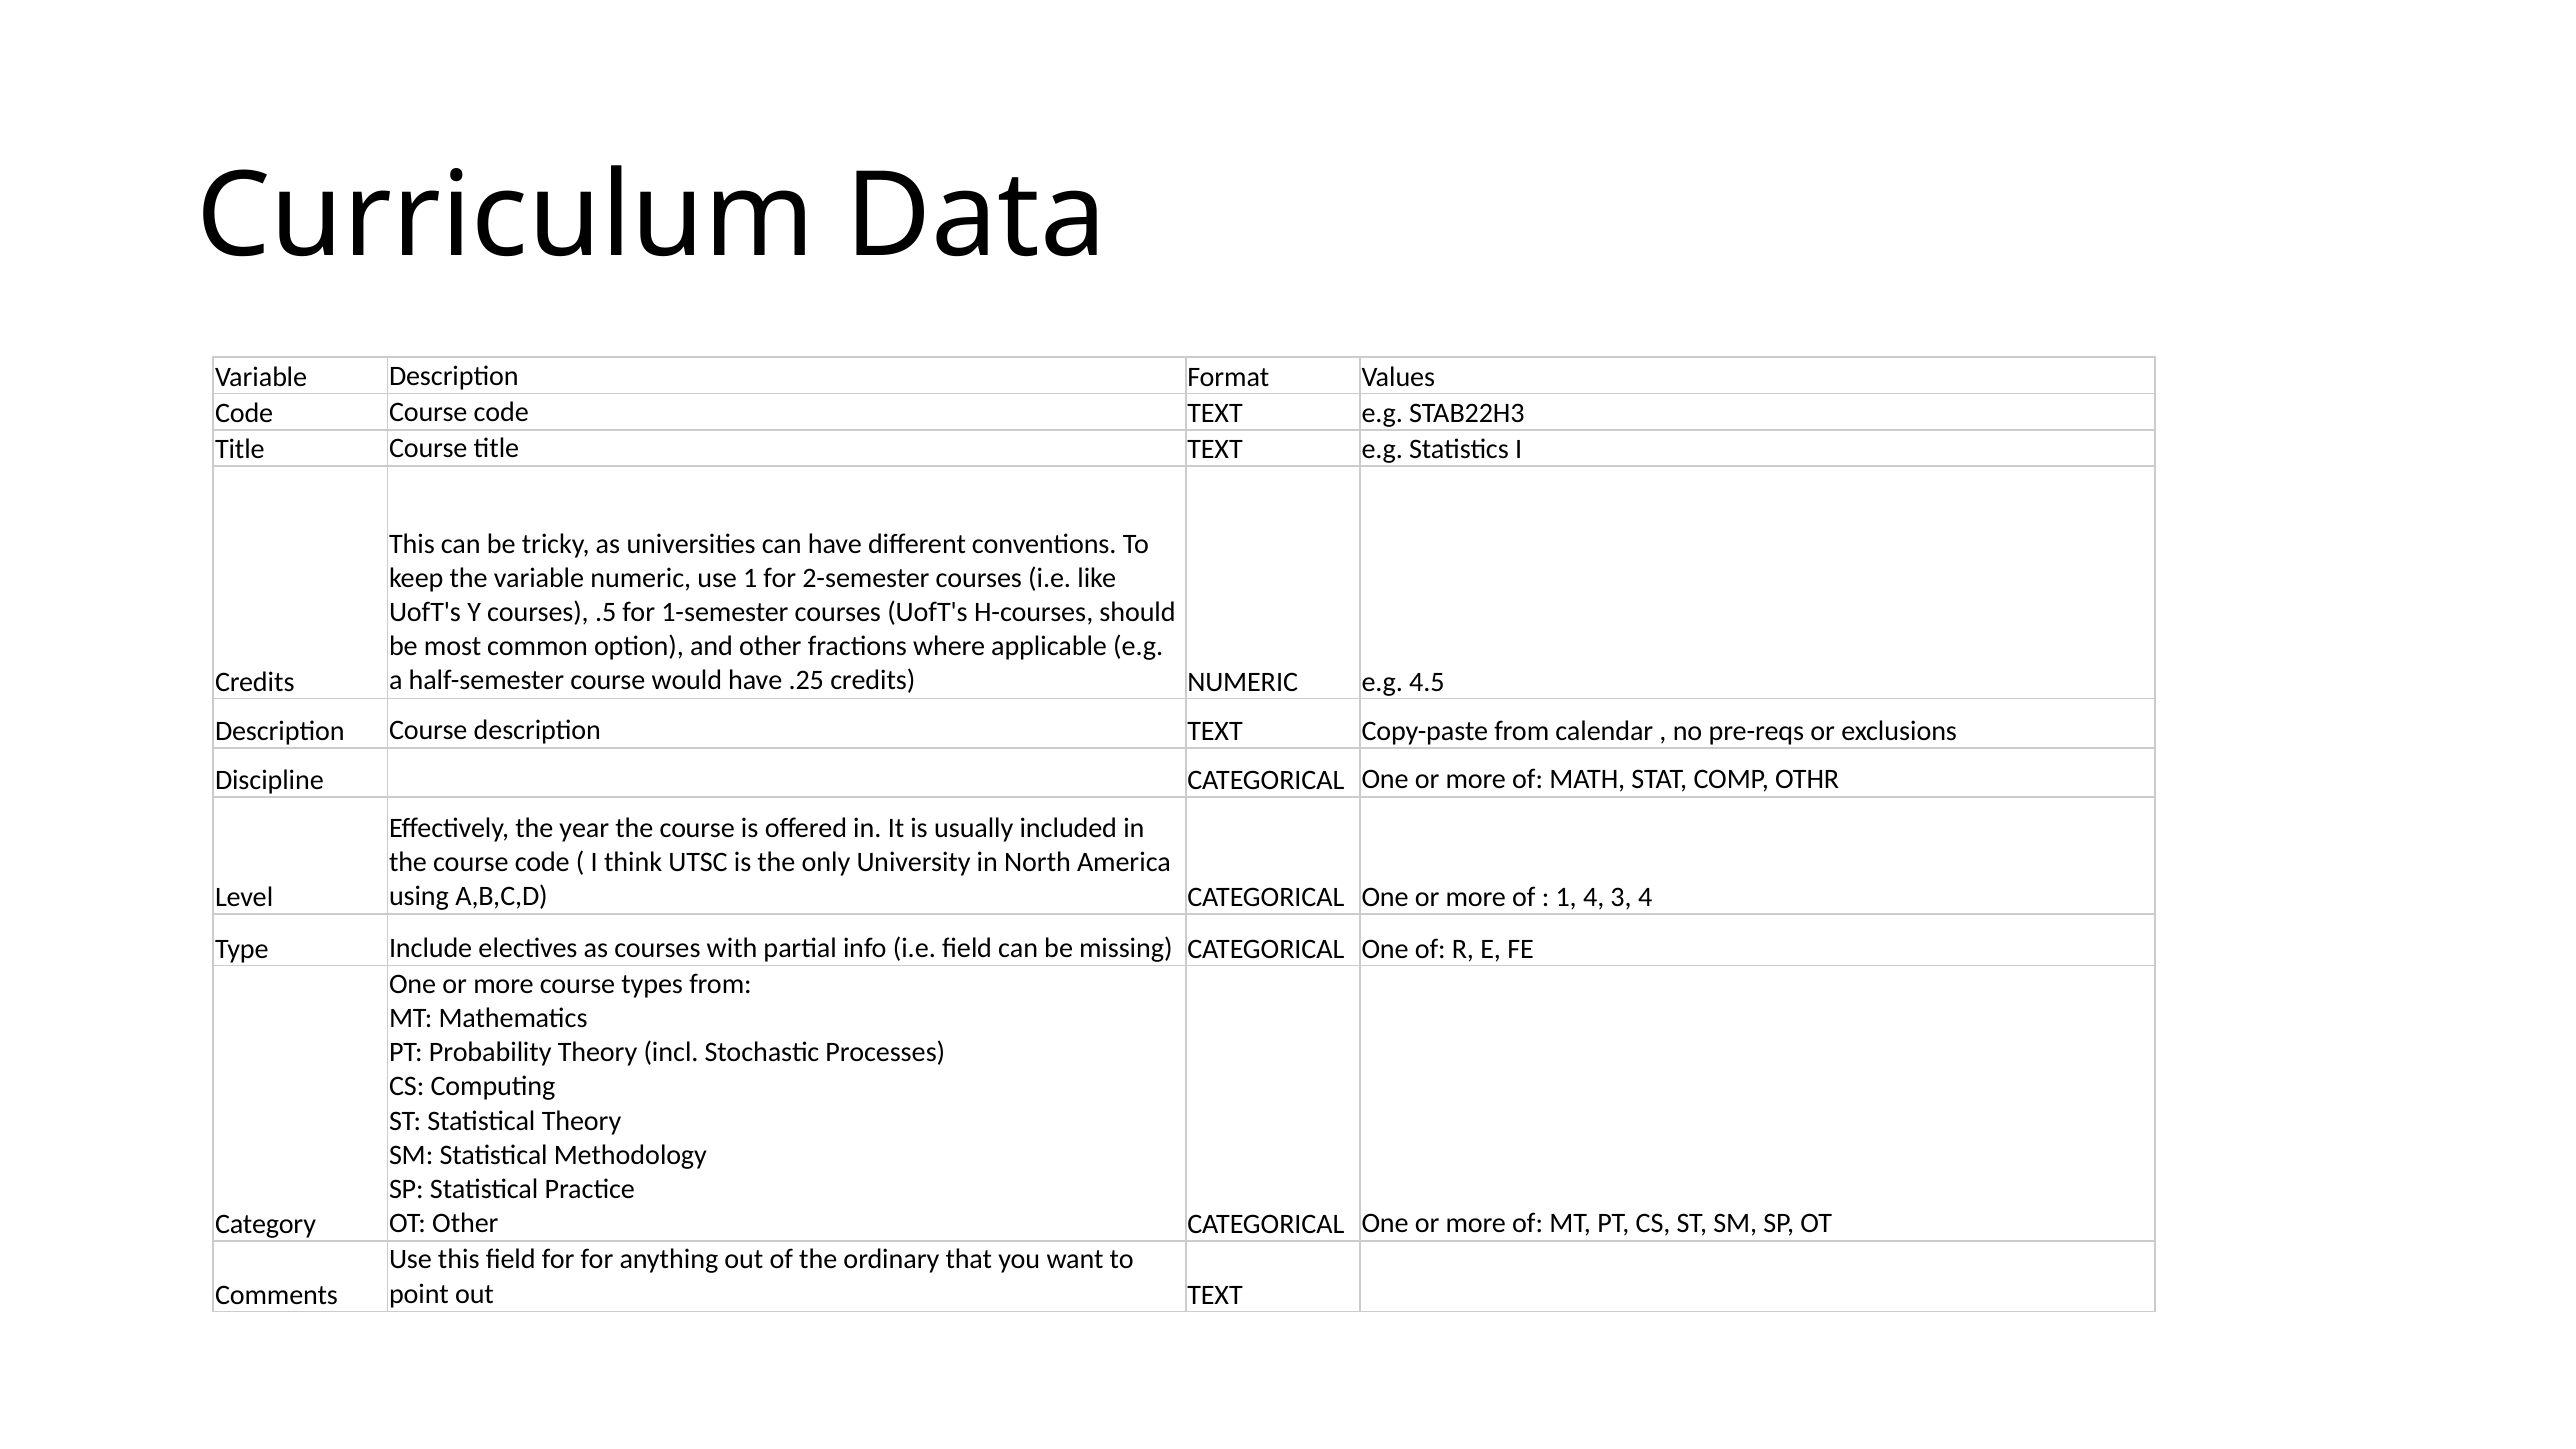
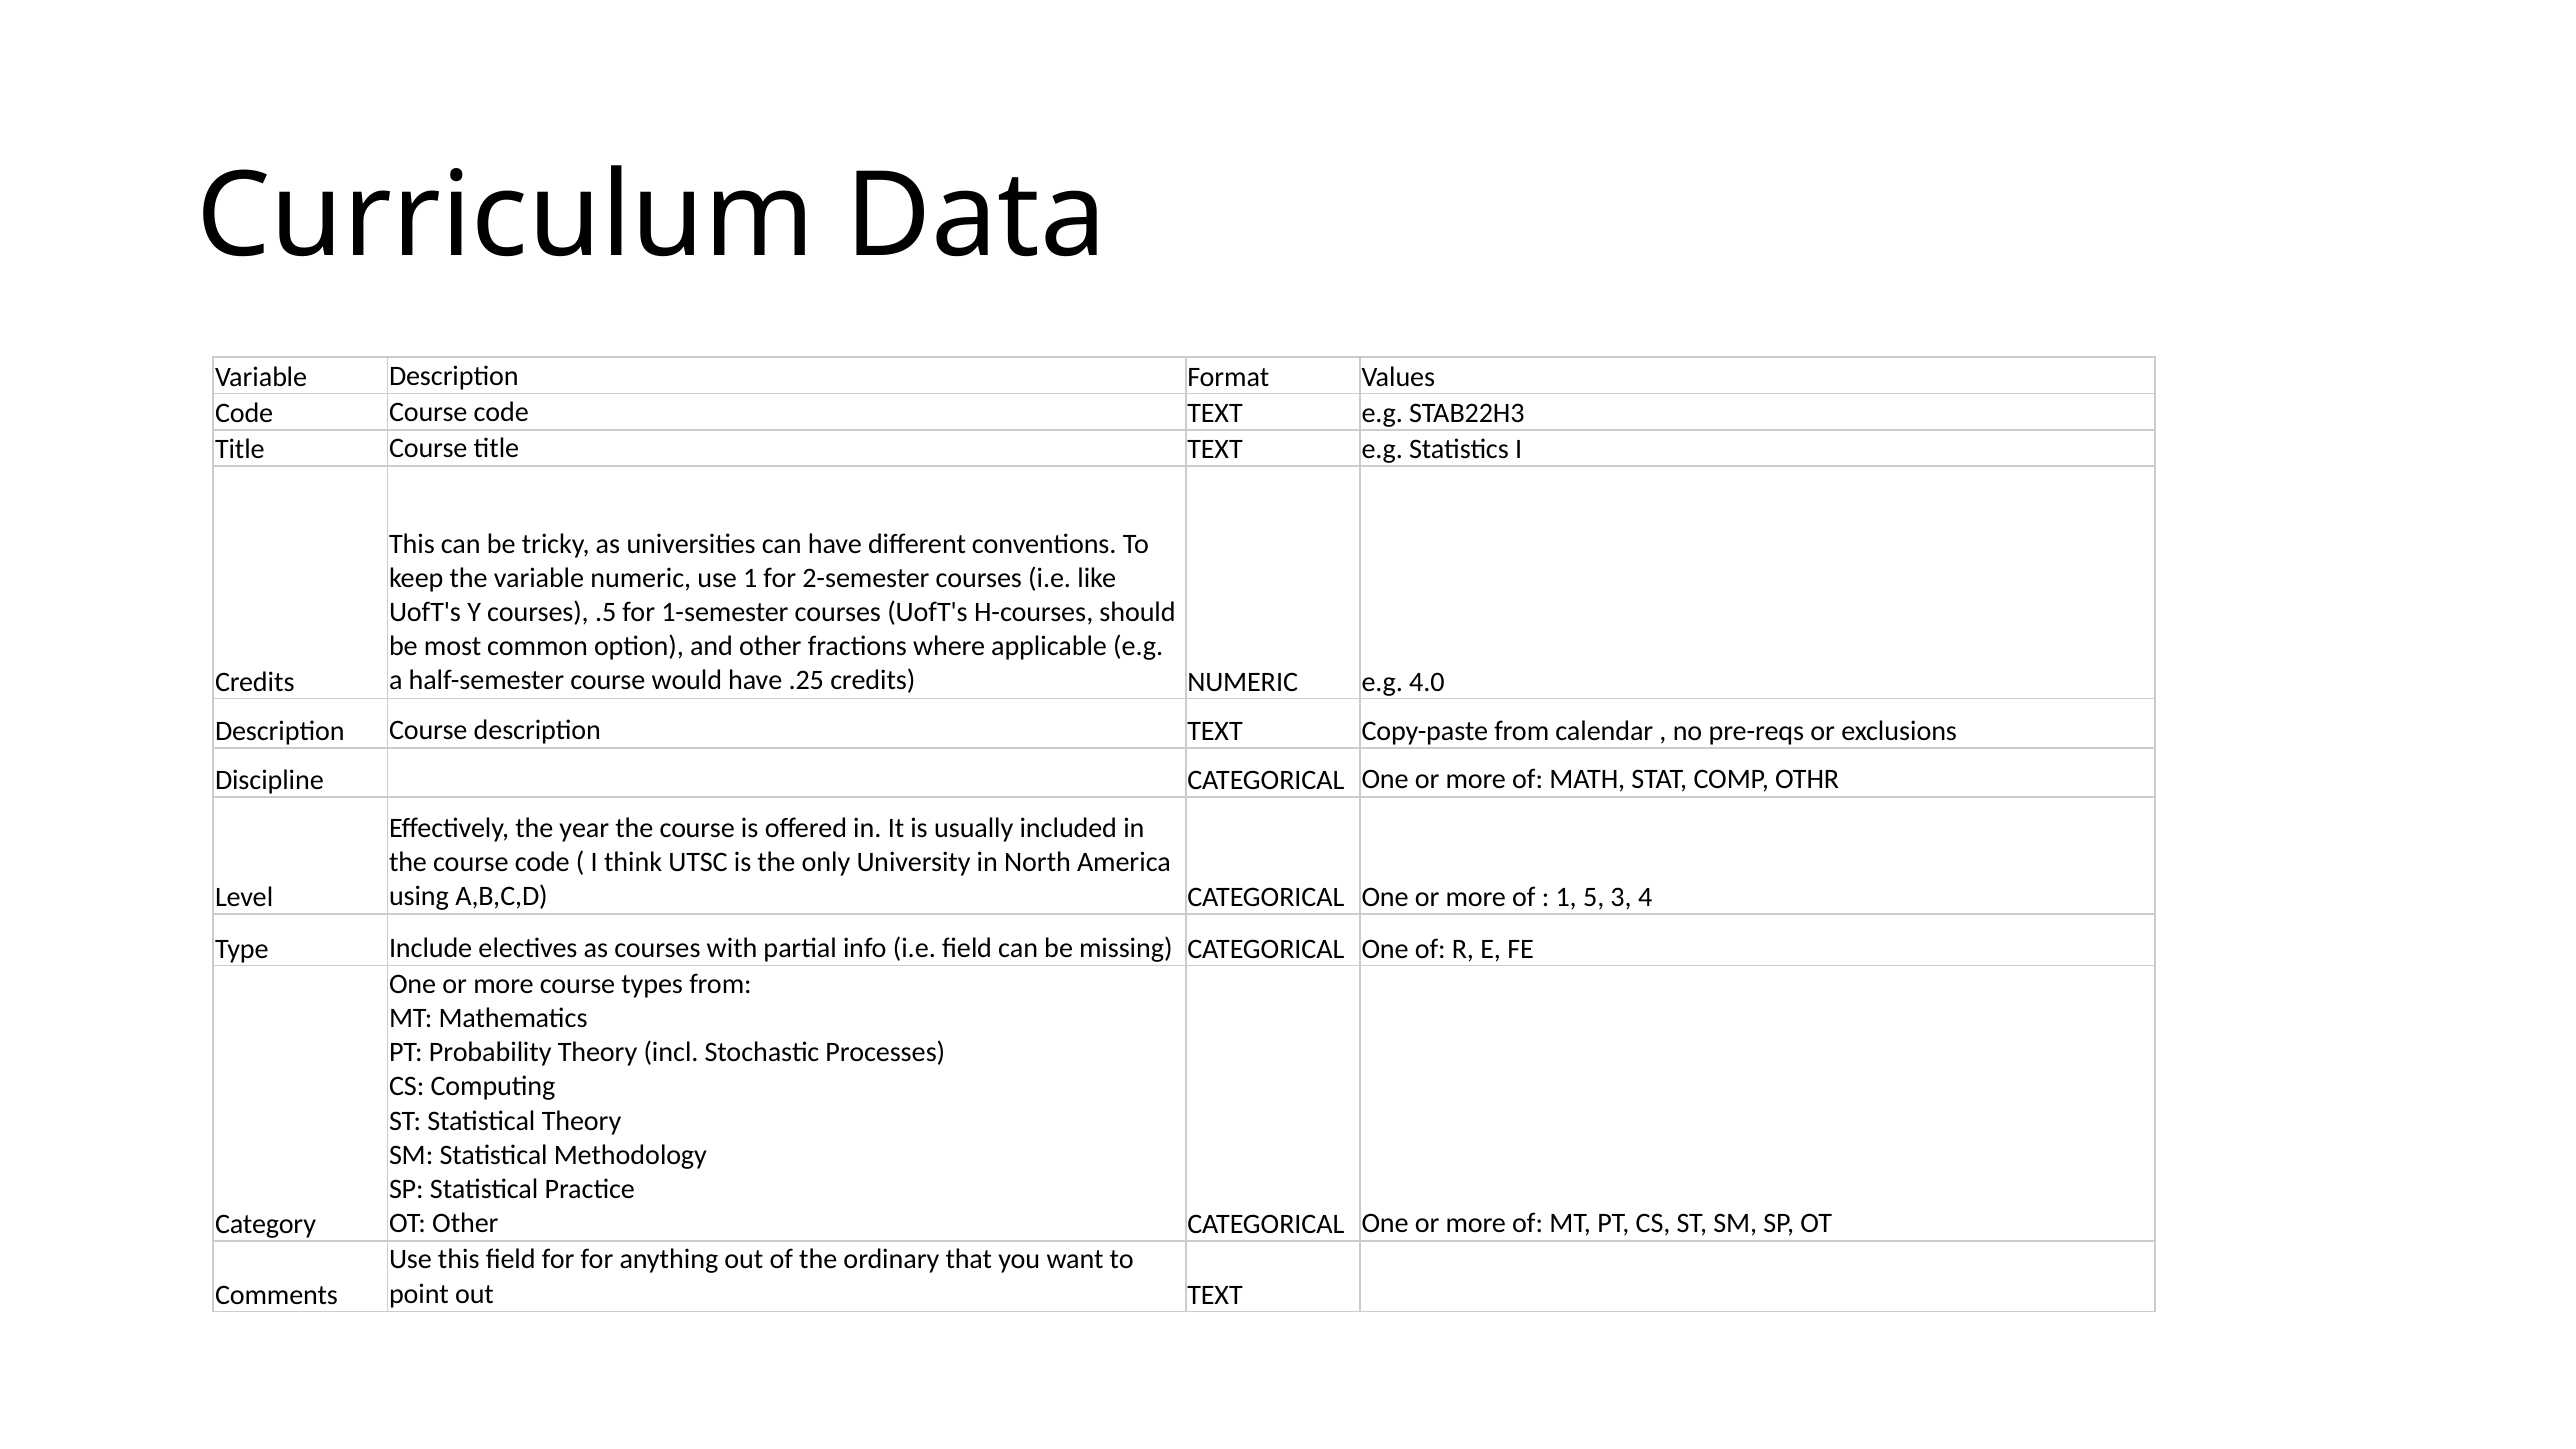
4.5: 4.5 -> 4.0 (1427, 682)
1 4: 4 -> 5 (1594, 897)
